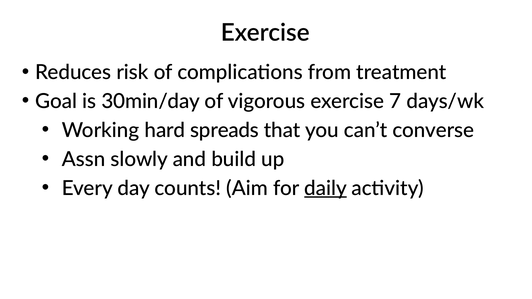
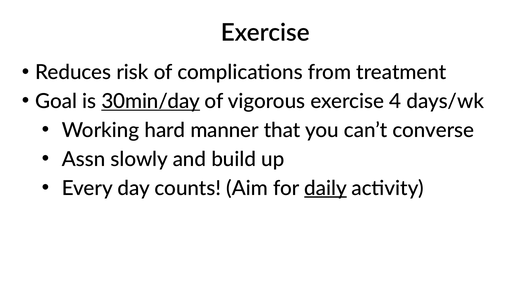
30min/day underline: none -> present (151, 101)
7: 7 -> 4 (395, 101)
spreads: spreads -> manner (225, 130)
